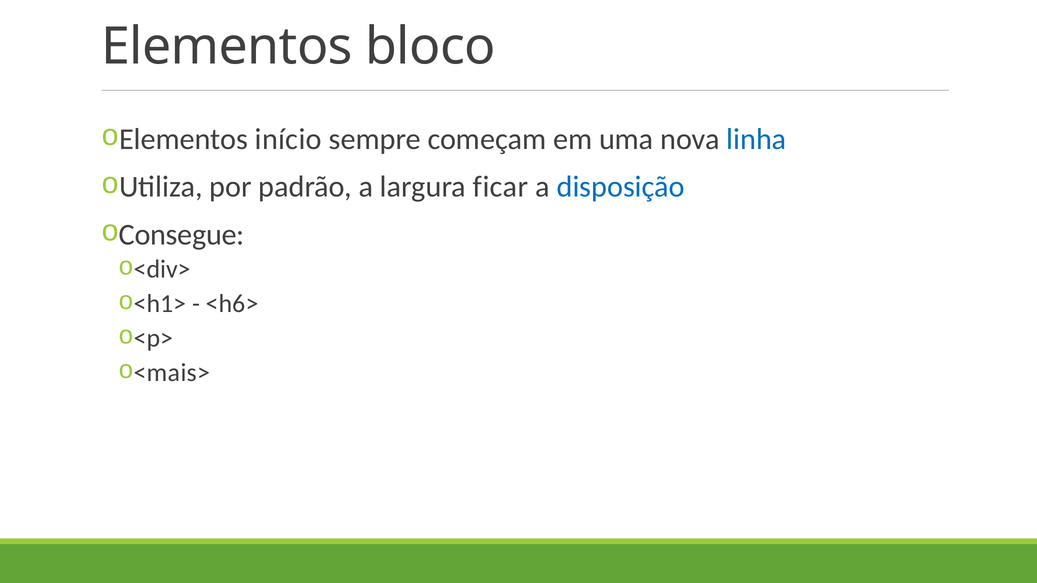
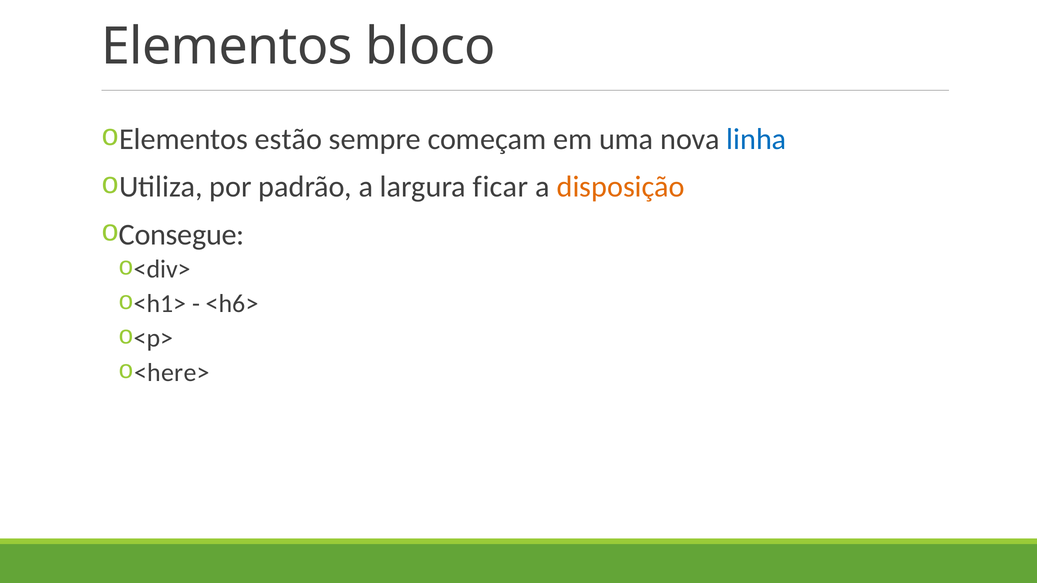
início: início -> estão (288, 139)
disposição colour: blue -> orange (621, 187)
<mais>: <mais> -> <here> (172, 373)
